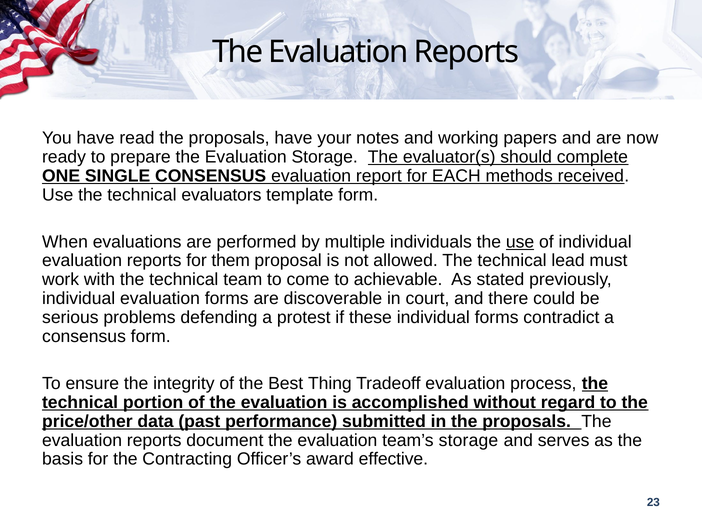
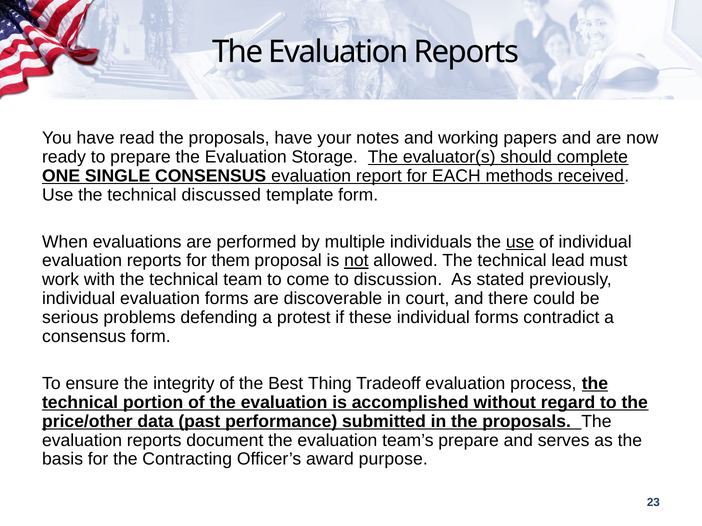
evaluators: evaluators -> discussed (221, 195)
not underline: none -> present (356, 261)
achievable: achievable -> discussion (398, 280)
team’s storage: storage -> prepare (469, 441)
effective: effective -> purpose (393, 460)
